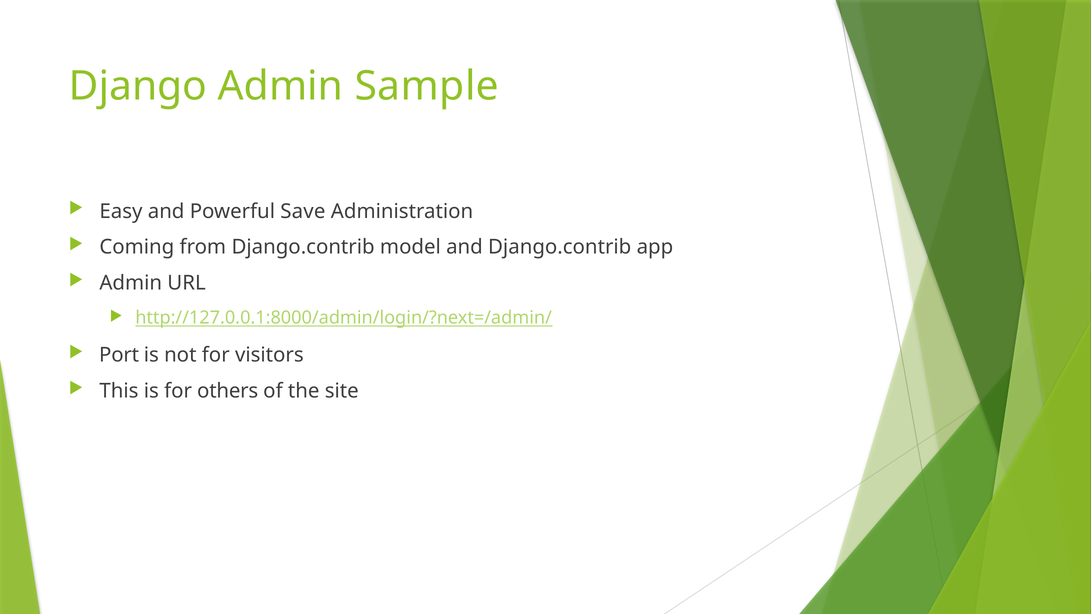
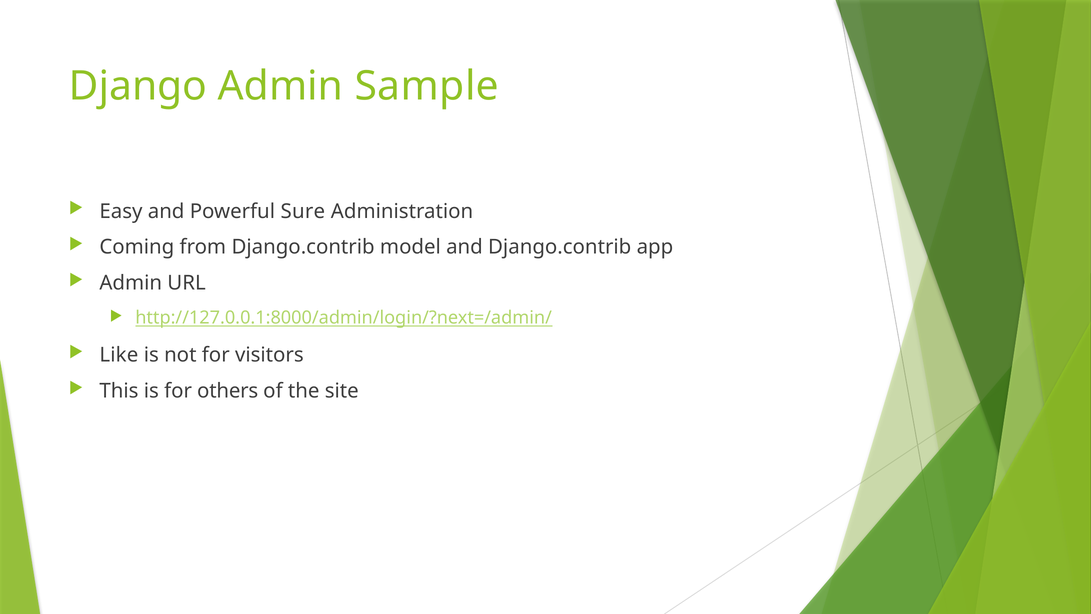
Save: Save -> Sure (303, 211)
Port: Port -> Like (119, 355)
